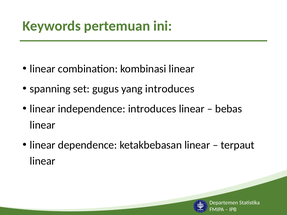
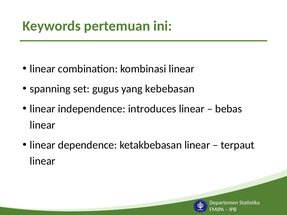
yang introduces: introduces -> kebebasan (170, 89)
